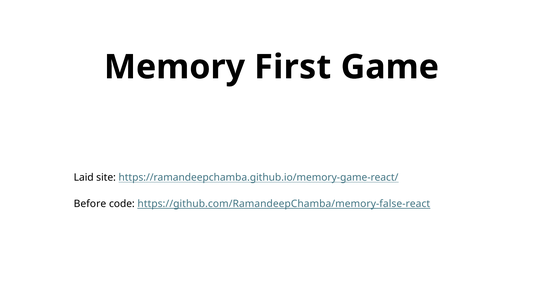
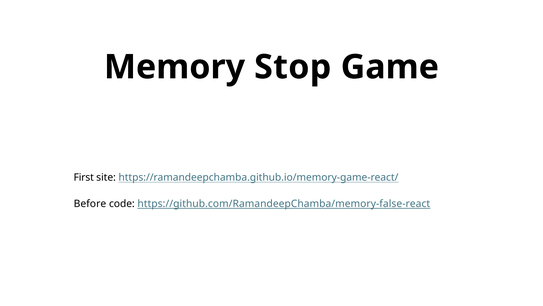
First: First -> Stop (293, 67)
Laid: Laid -> First (84, 177)
